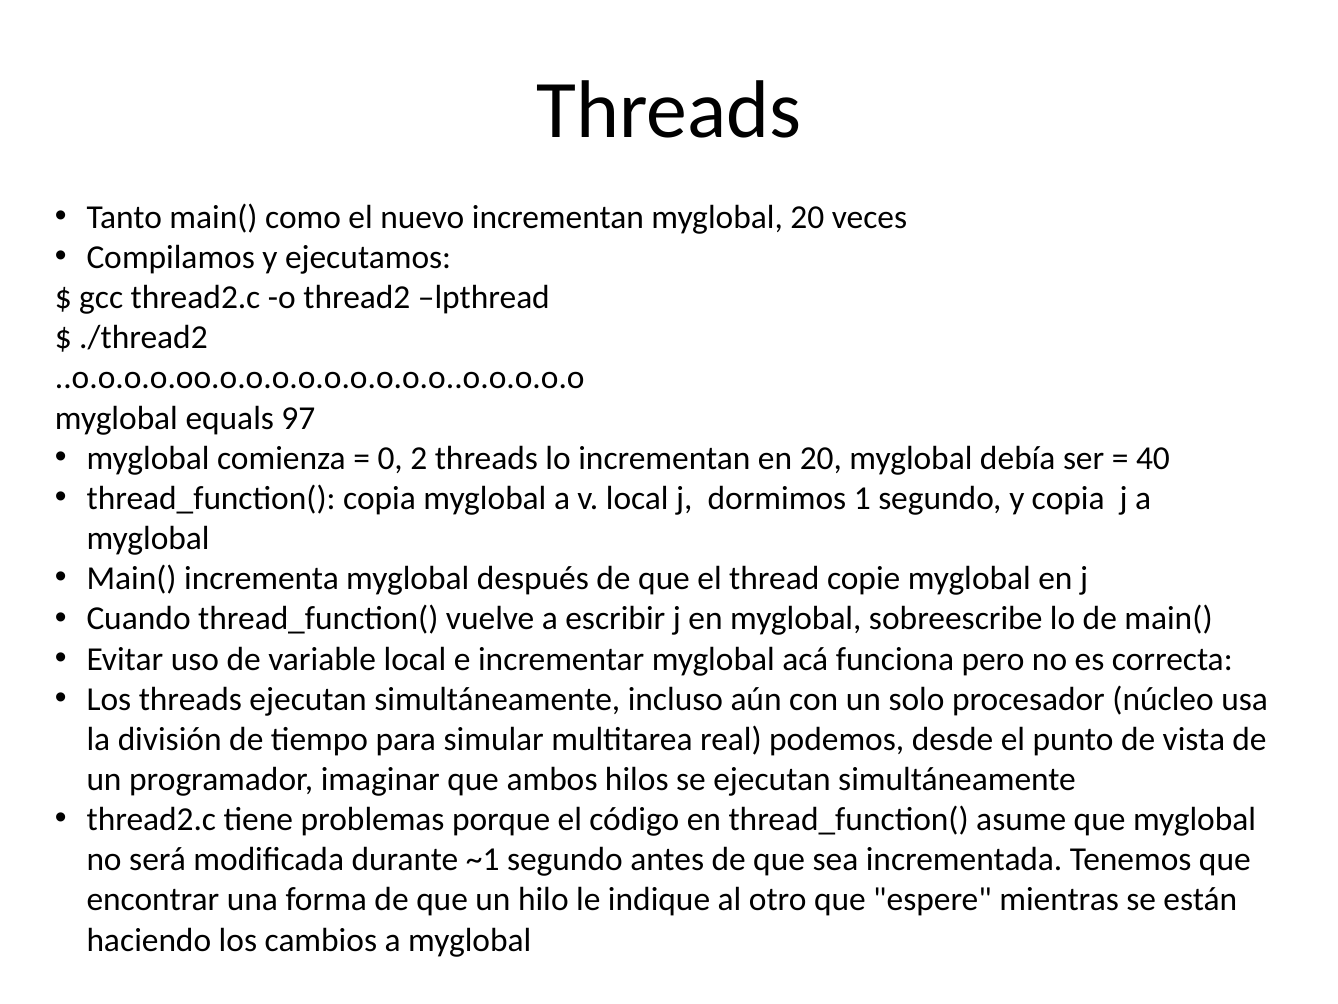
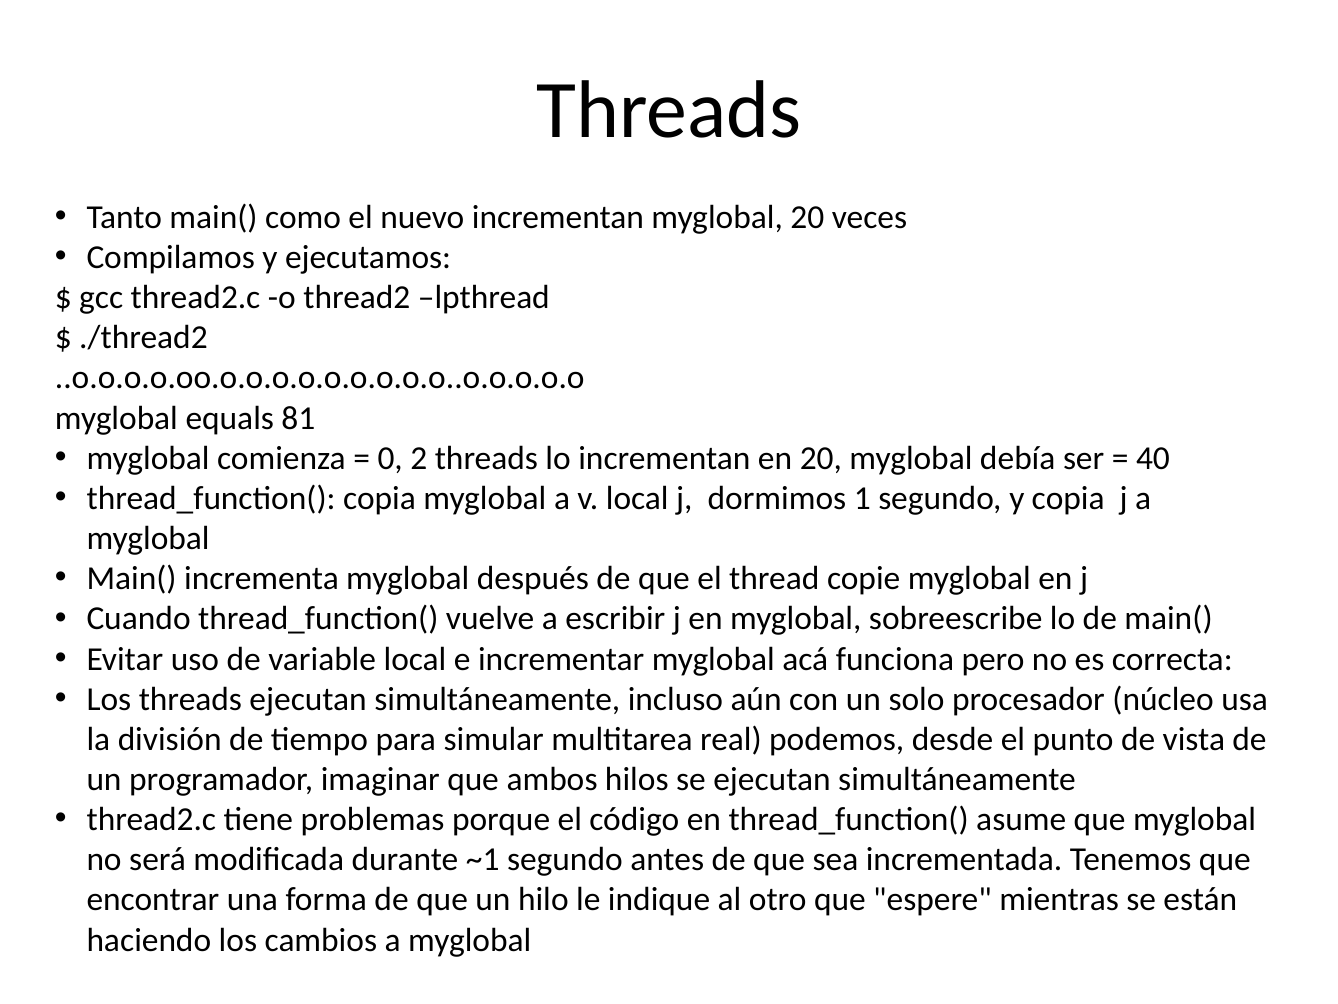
97: 97 -> 81 (298, 418)
